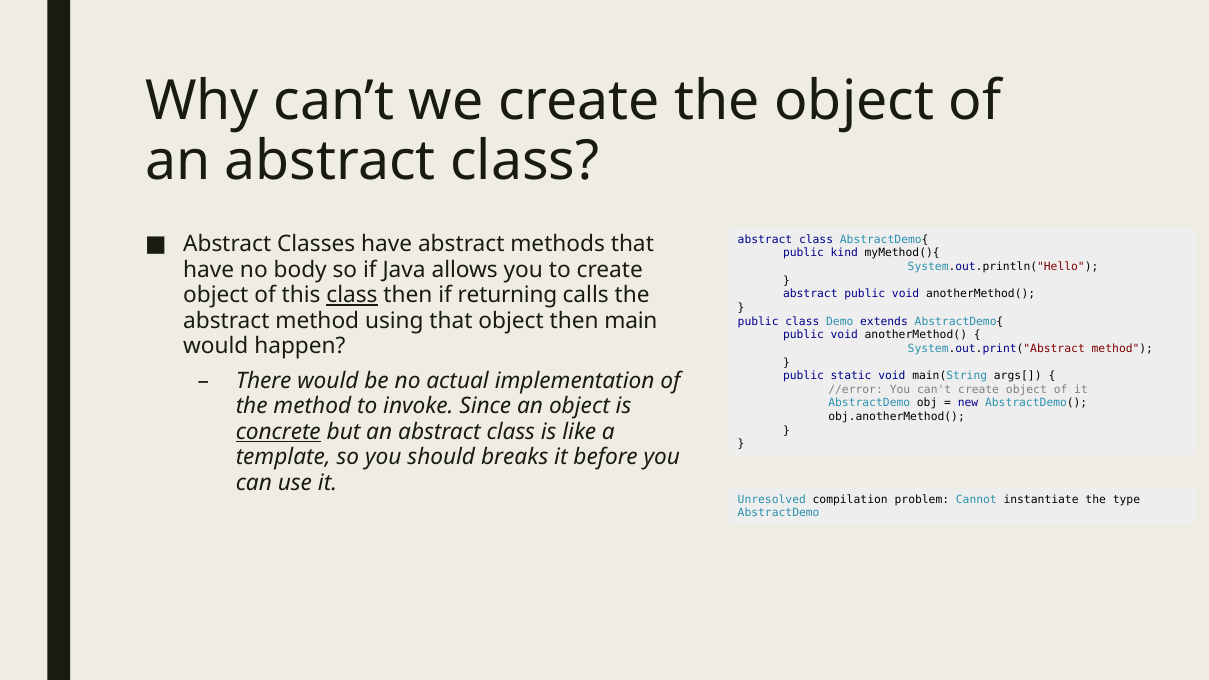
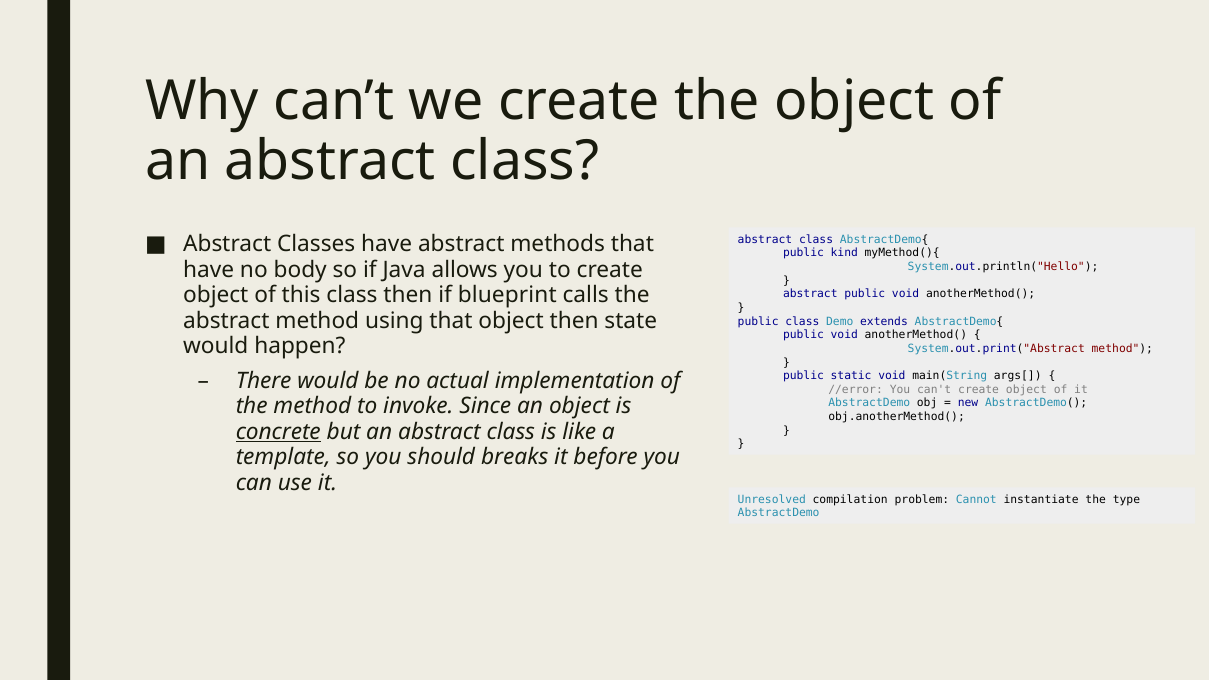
class underline: present -> none (352, 295)
returning: returning -> blueprint (507, 295)
main: main -> state (631, 321)
